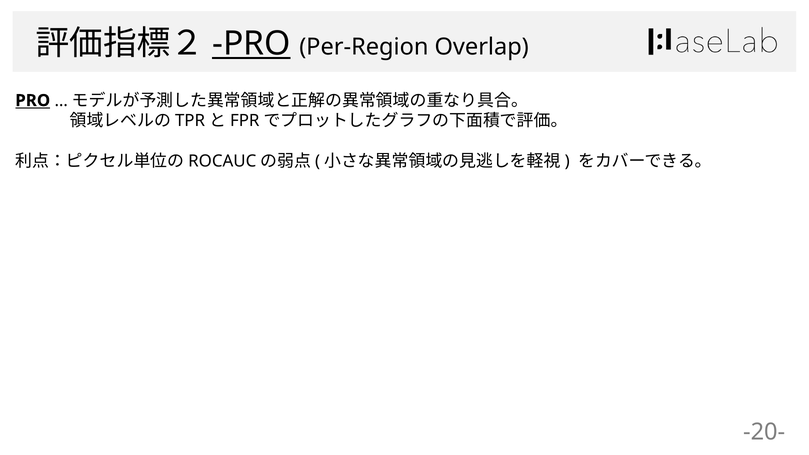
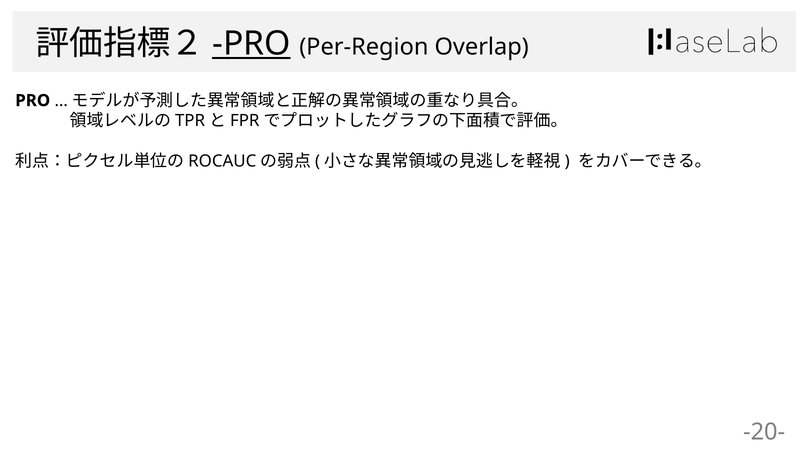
PRO underline: present -> none (33, 101)
